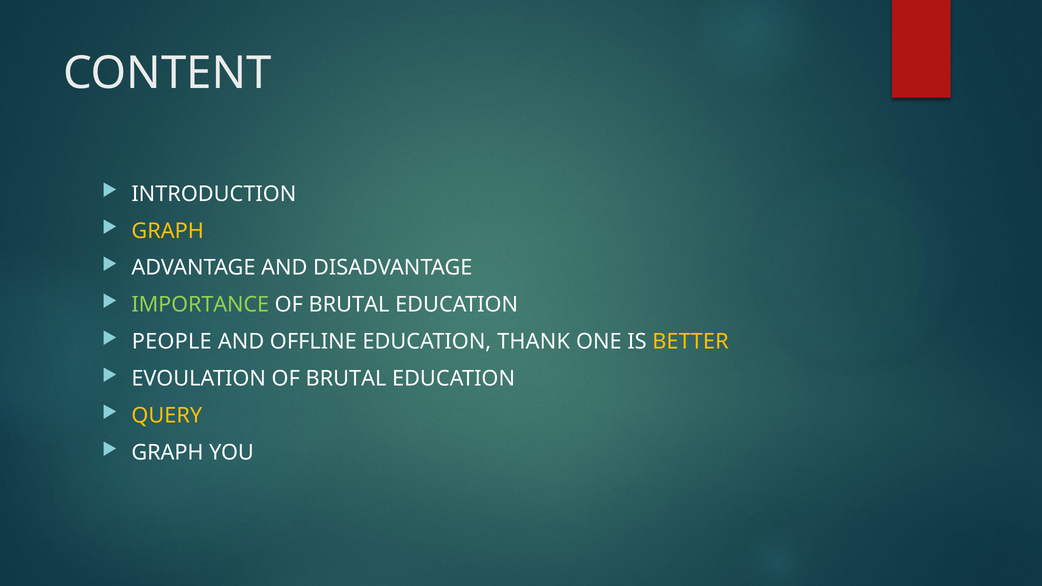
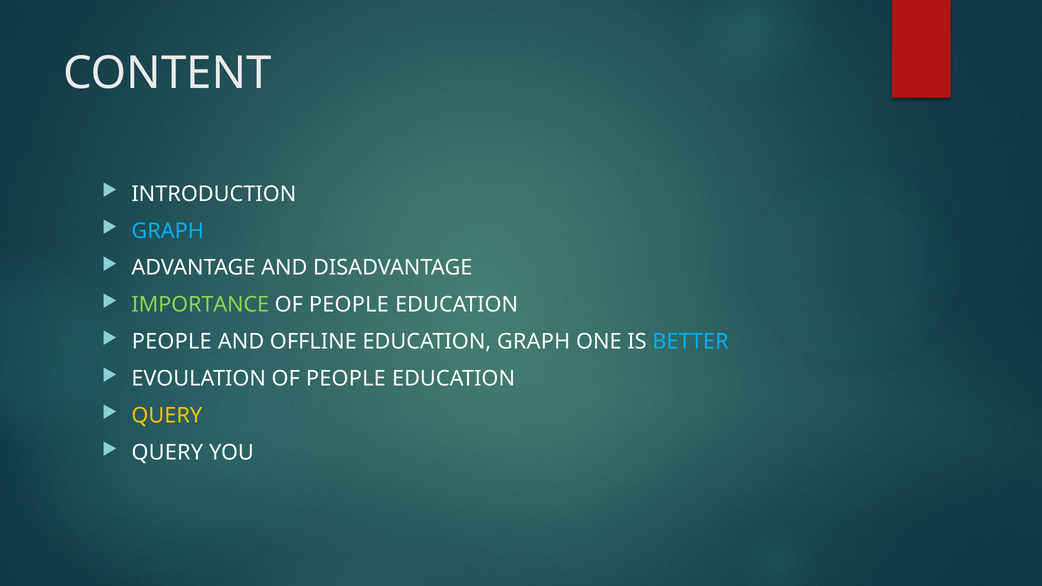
GRAPH colour: yellow -> light blue (168, 231)
BRUTAL: BRUTAL -> PEOPLE (349, 305)
EDUCATION THANK: THANK -> GRAPH (534, 342)
BETTER colour: yellow -> light blue (690, 342)
EVOULATION OF BRUTAL: BRUTAL -> PEOPLE (346, 379)
GRAPH: GRAPH -> QUERY (167, 453)
